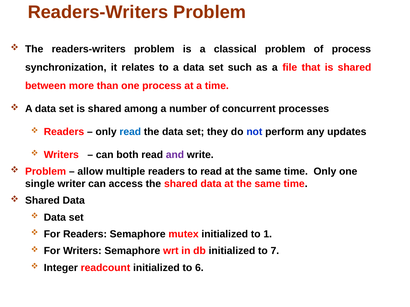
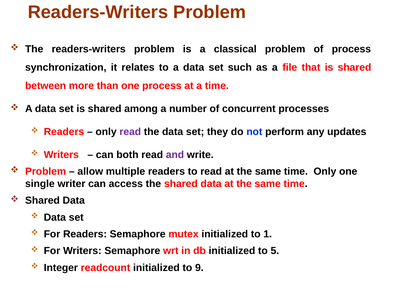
read colour: blue -> purple (130, 132)
7: 7 -> 5 (275, 251)
6: 6 -> 9 (199, 268)
